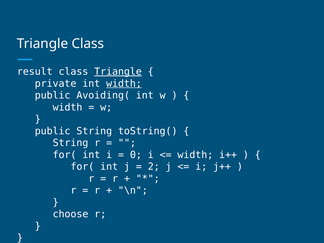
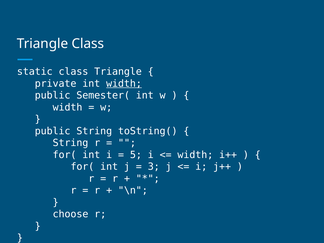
result: result -> static (35, 72)
Triangle underline: present -> none (118, 72)
Avoiding(: Avoiding( -> Semester( (103, 95)
0: 0 -> 5 (136, 155)
2: 2 -> 3 (154, 167)
